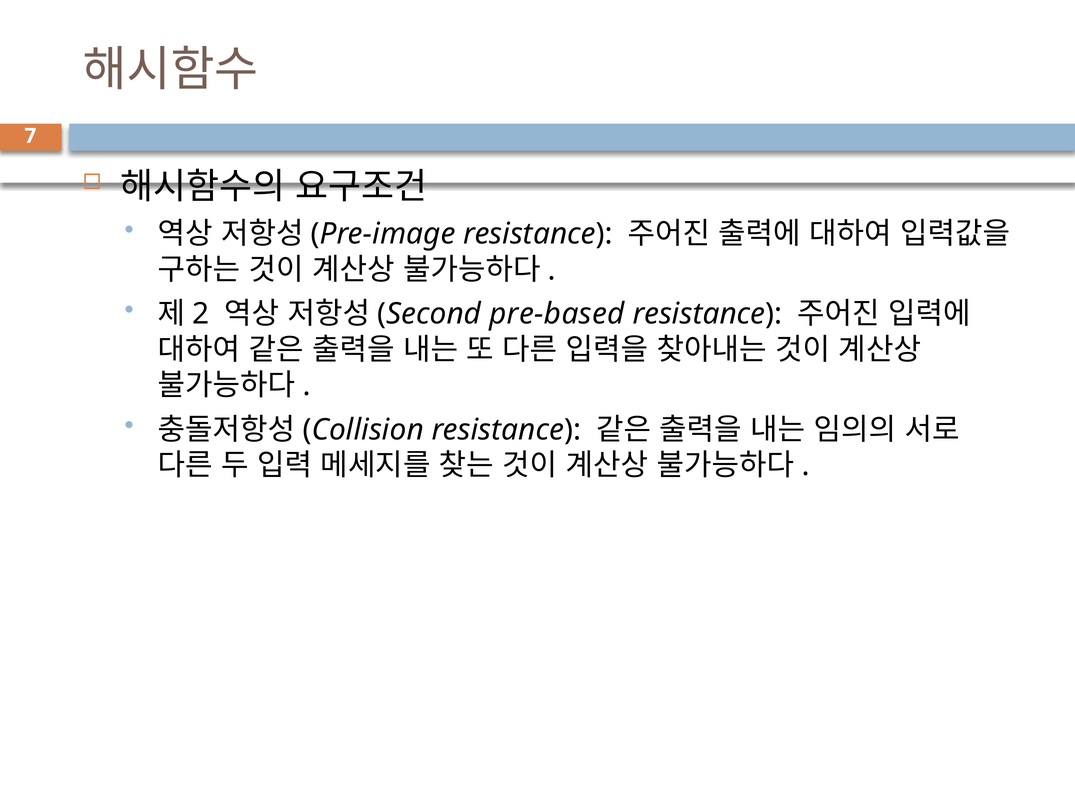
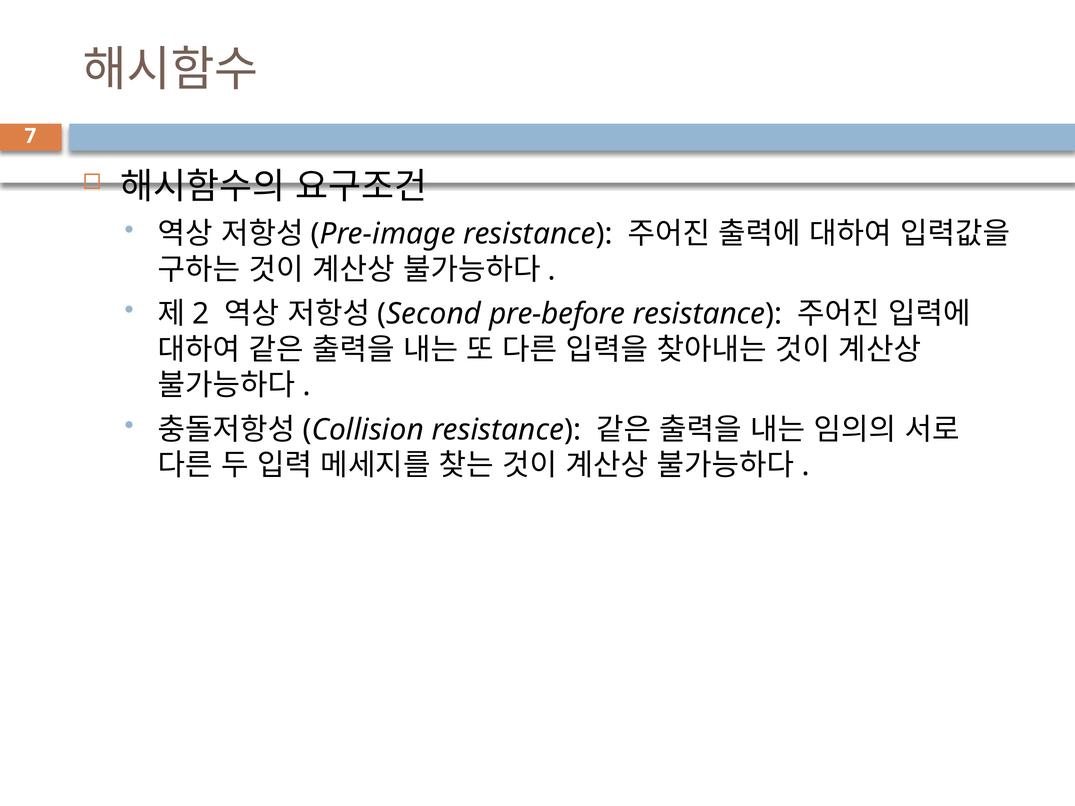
pre-based: pre-based -> pre-before (557, 314)
